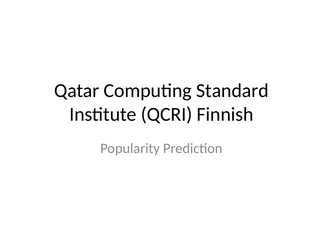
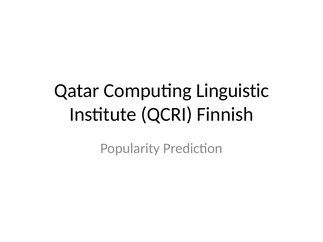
Standard: Standard -> Linguistic (232, 91)
